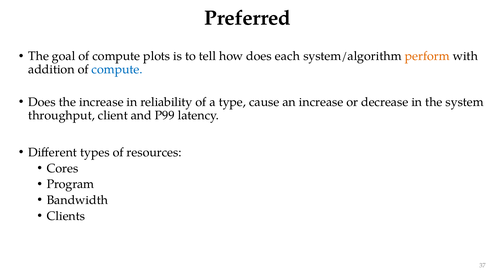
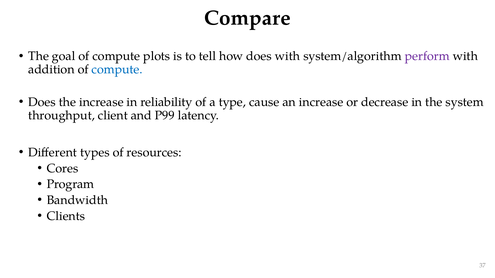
Preferred: Preferred -> Compare (247, 18)
does each: each -> with (287, 56)
perform colour: orange -> purple (427, 56)
